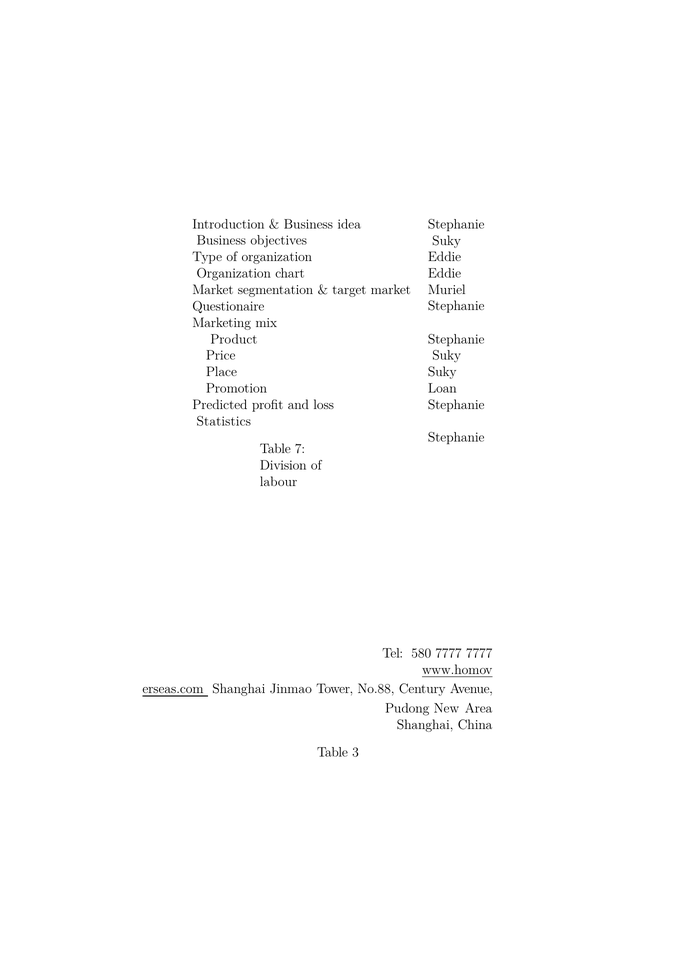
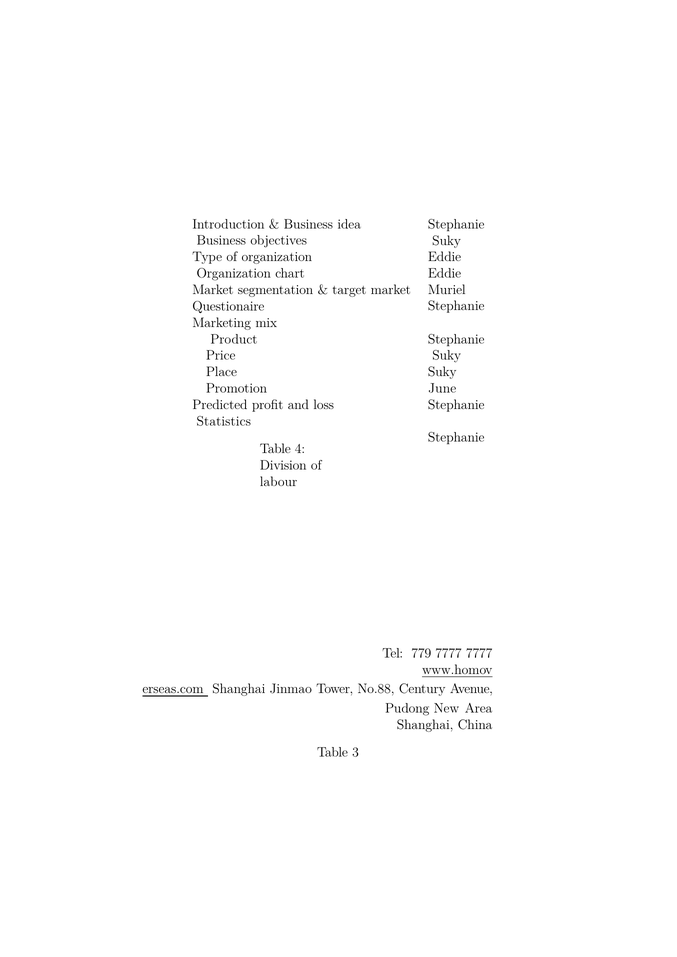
Loan: Loan -> June (442, 389)
7: 7 -> 4 (300, 449)
580: 580 -> 779 (421, 654)
